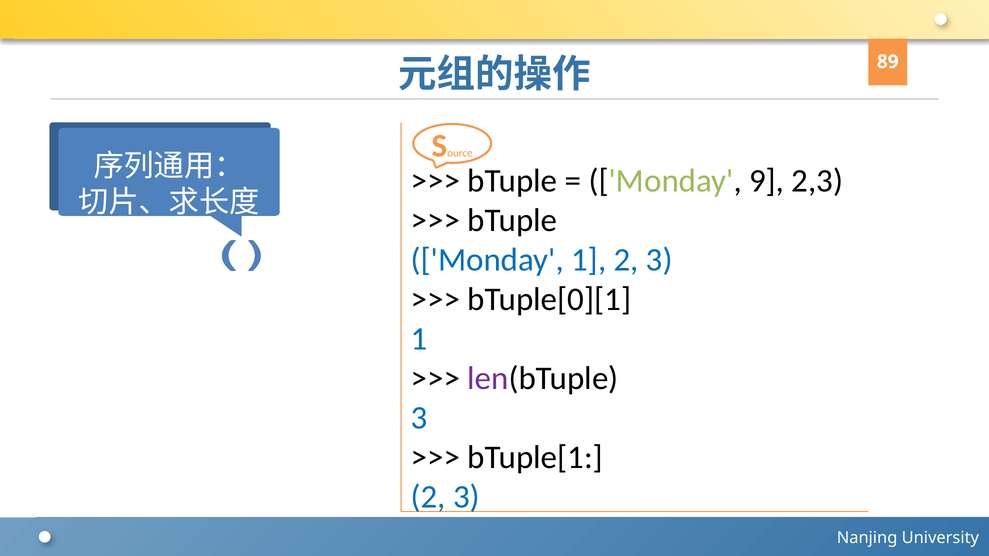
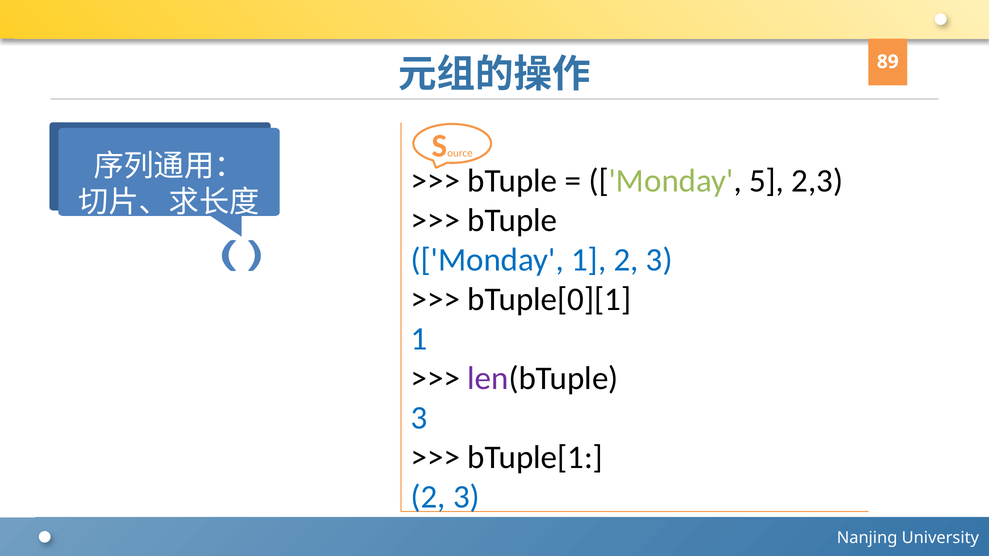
9: 9 -> 5 (767, 181)
